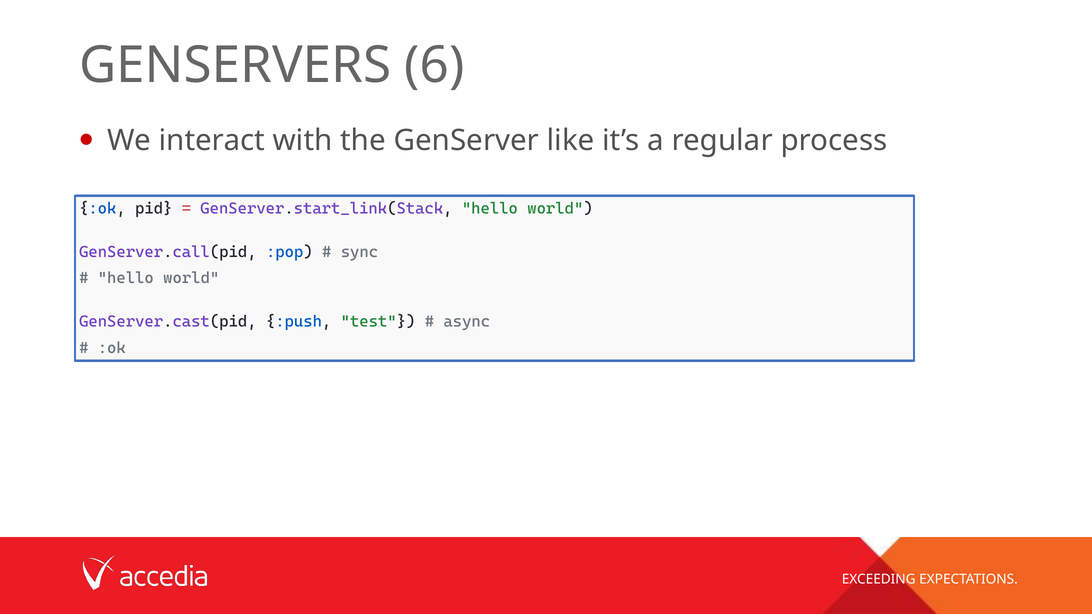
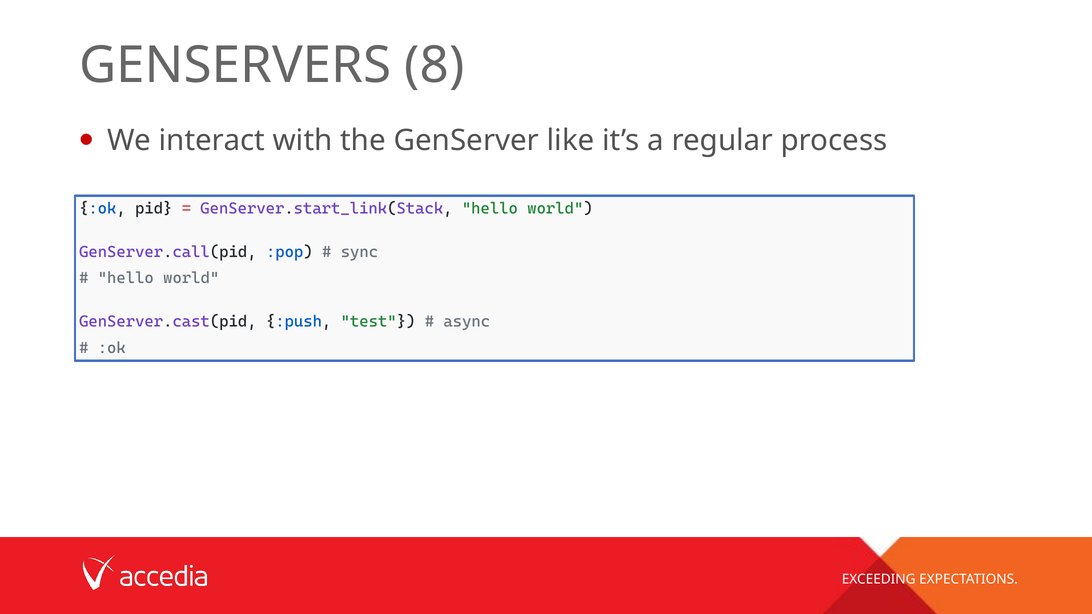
6: 6 -> 8 (434, 66)
